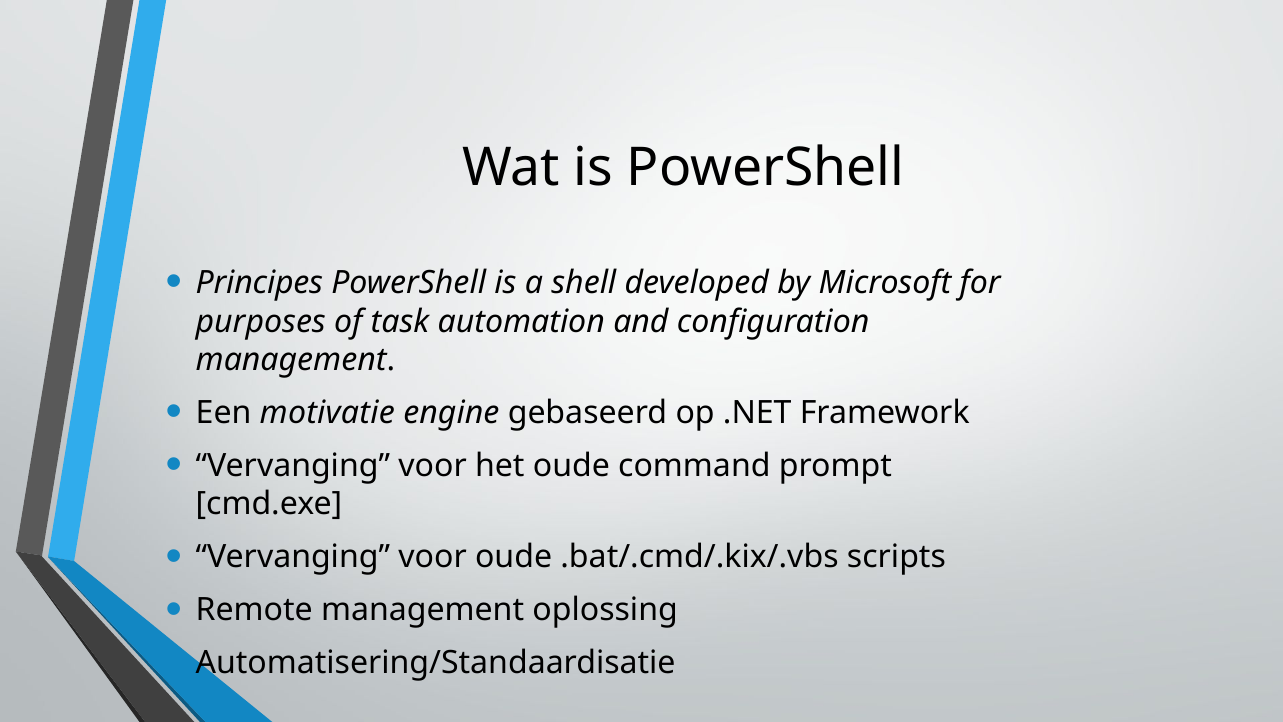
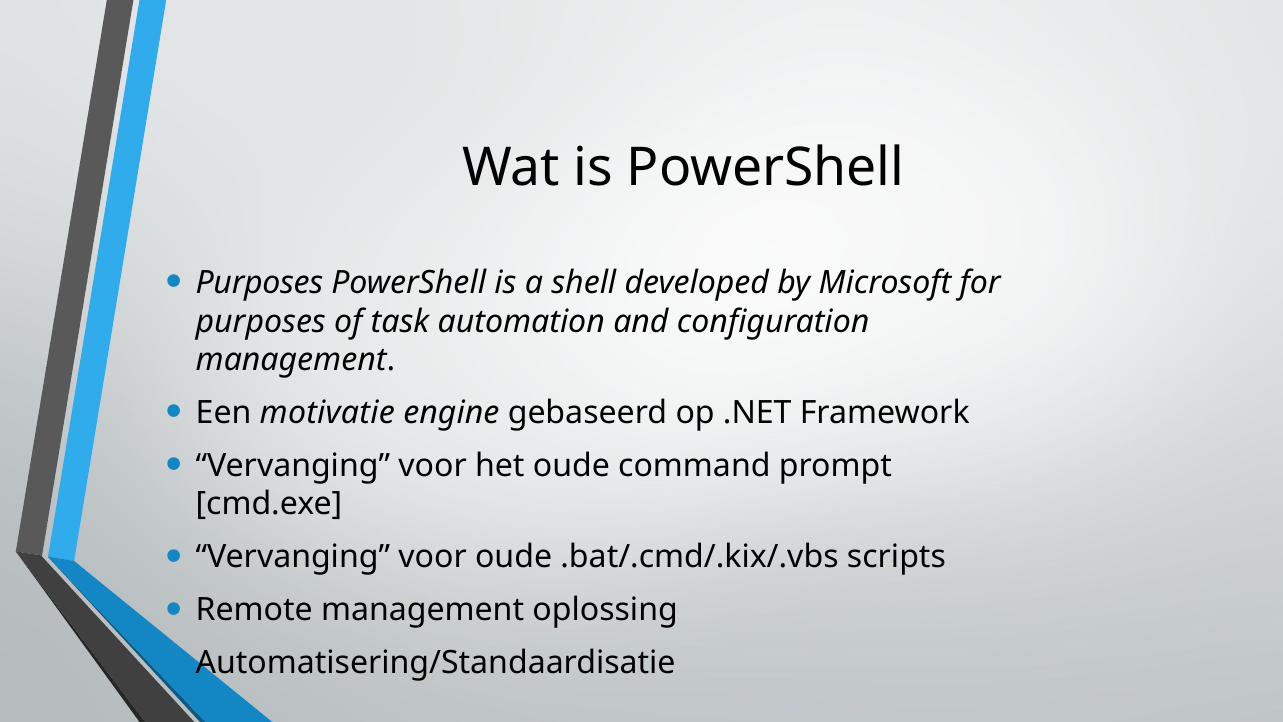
Principes: Principes -> Purposes (259, 283)
